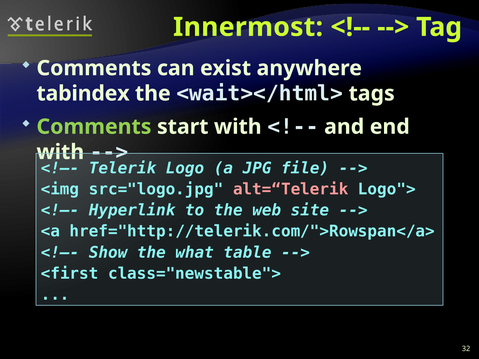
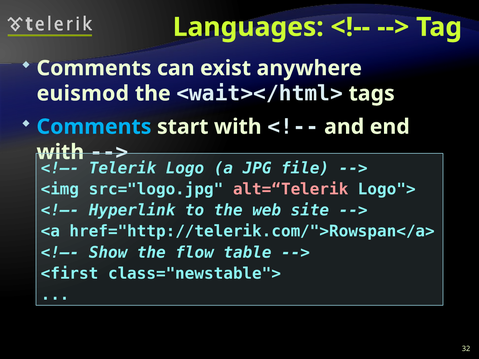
Innermost: Innermost -> Languages (248, 27)
tabindex: tabindex -> euismod (83, 94)
Comments colour: light green -> light blue (94, 127)
what: what -> flow (195, 253)
